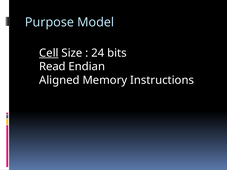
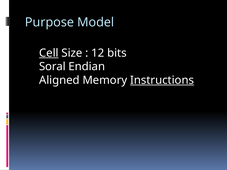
24: 24 -> 12 (98, 53)
Read: Read -> Soral (52, 67)
Instructions underline: none -> present (162, 80)
